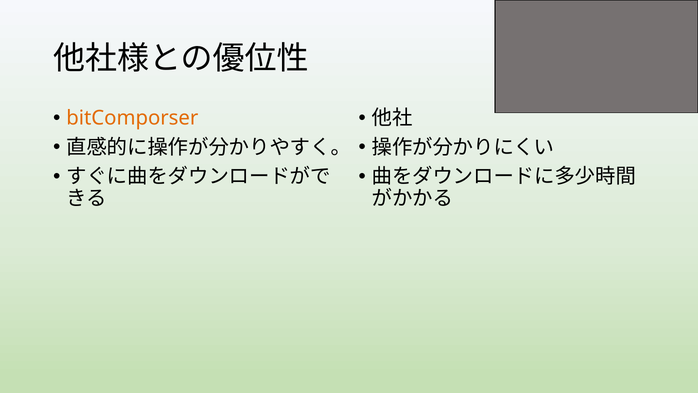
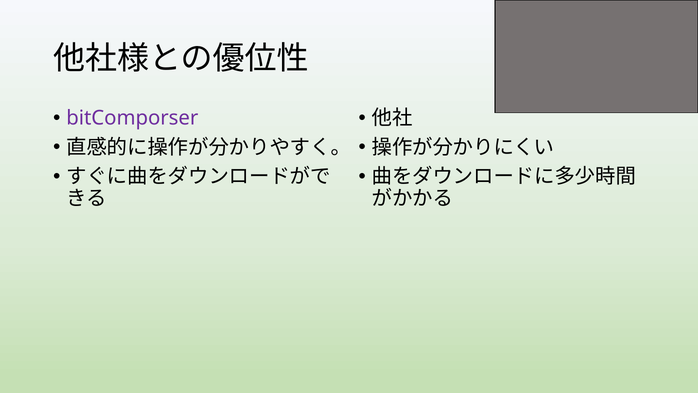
bitComporser colour: orange -> purple (132, 118)
